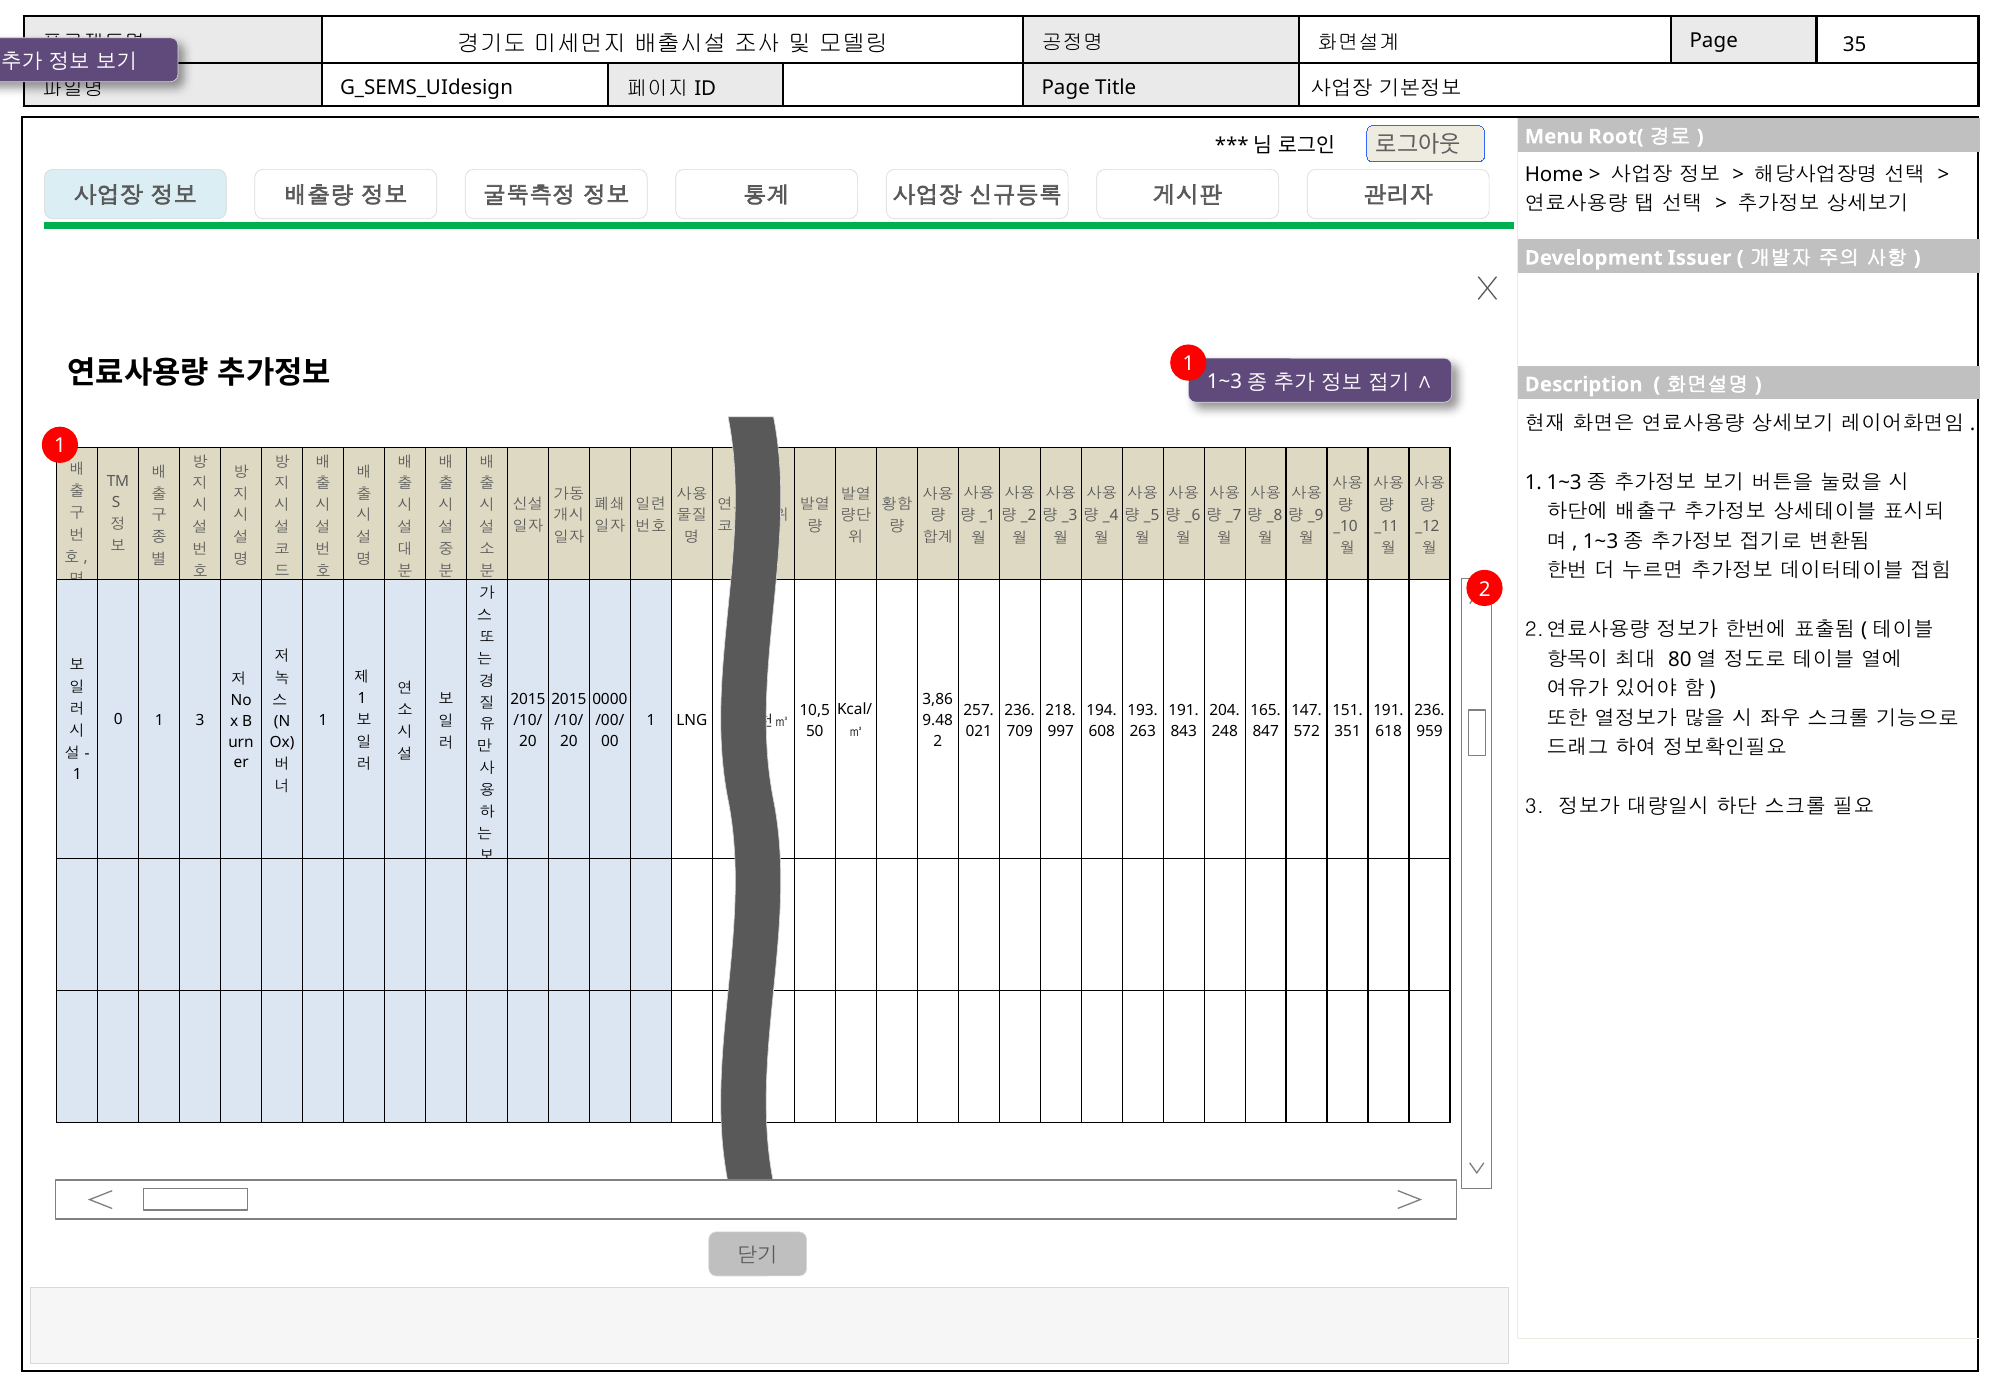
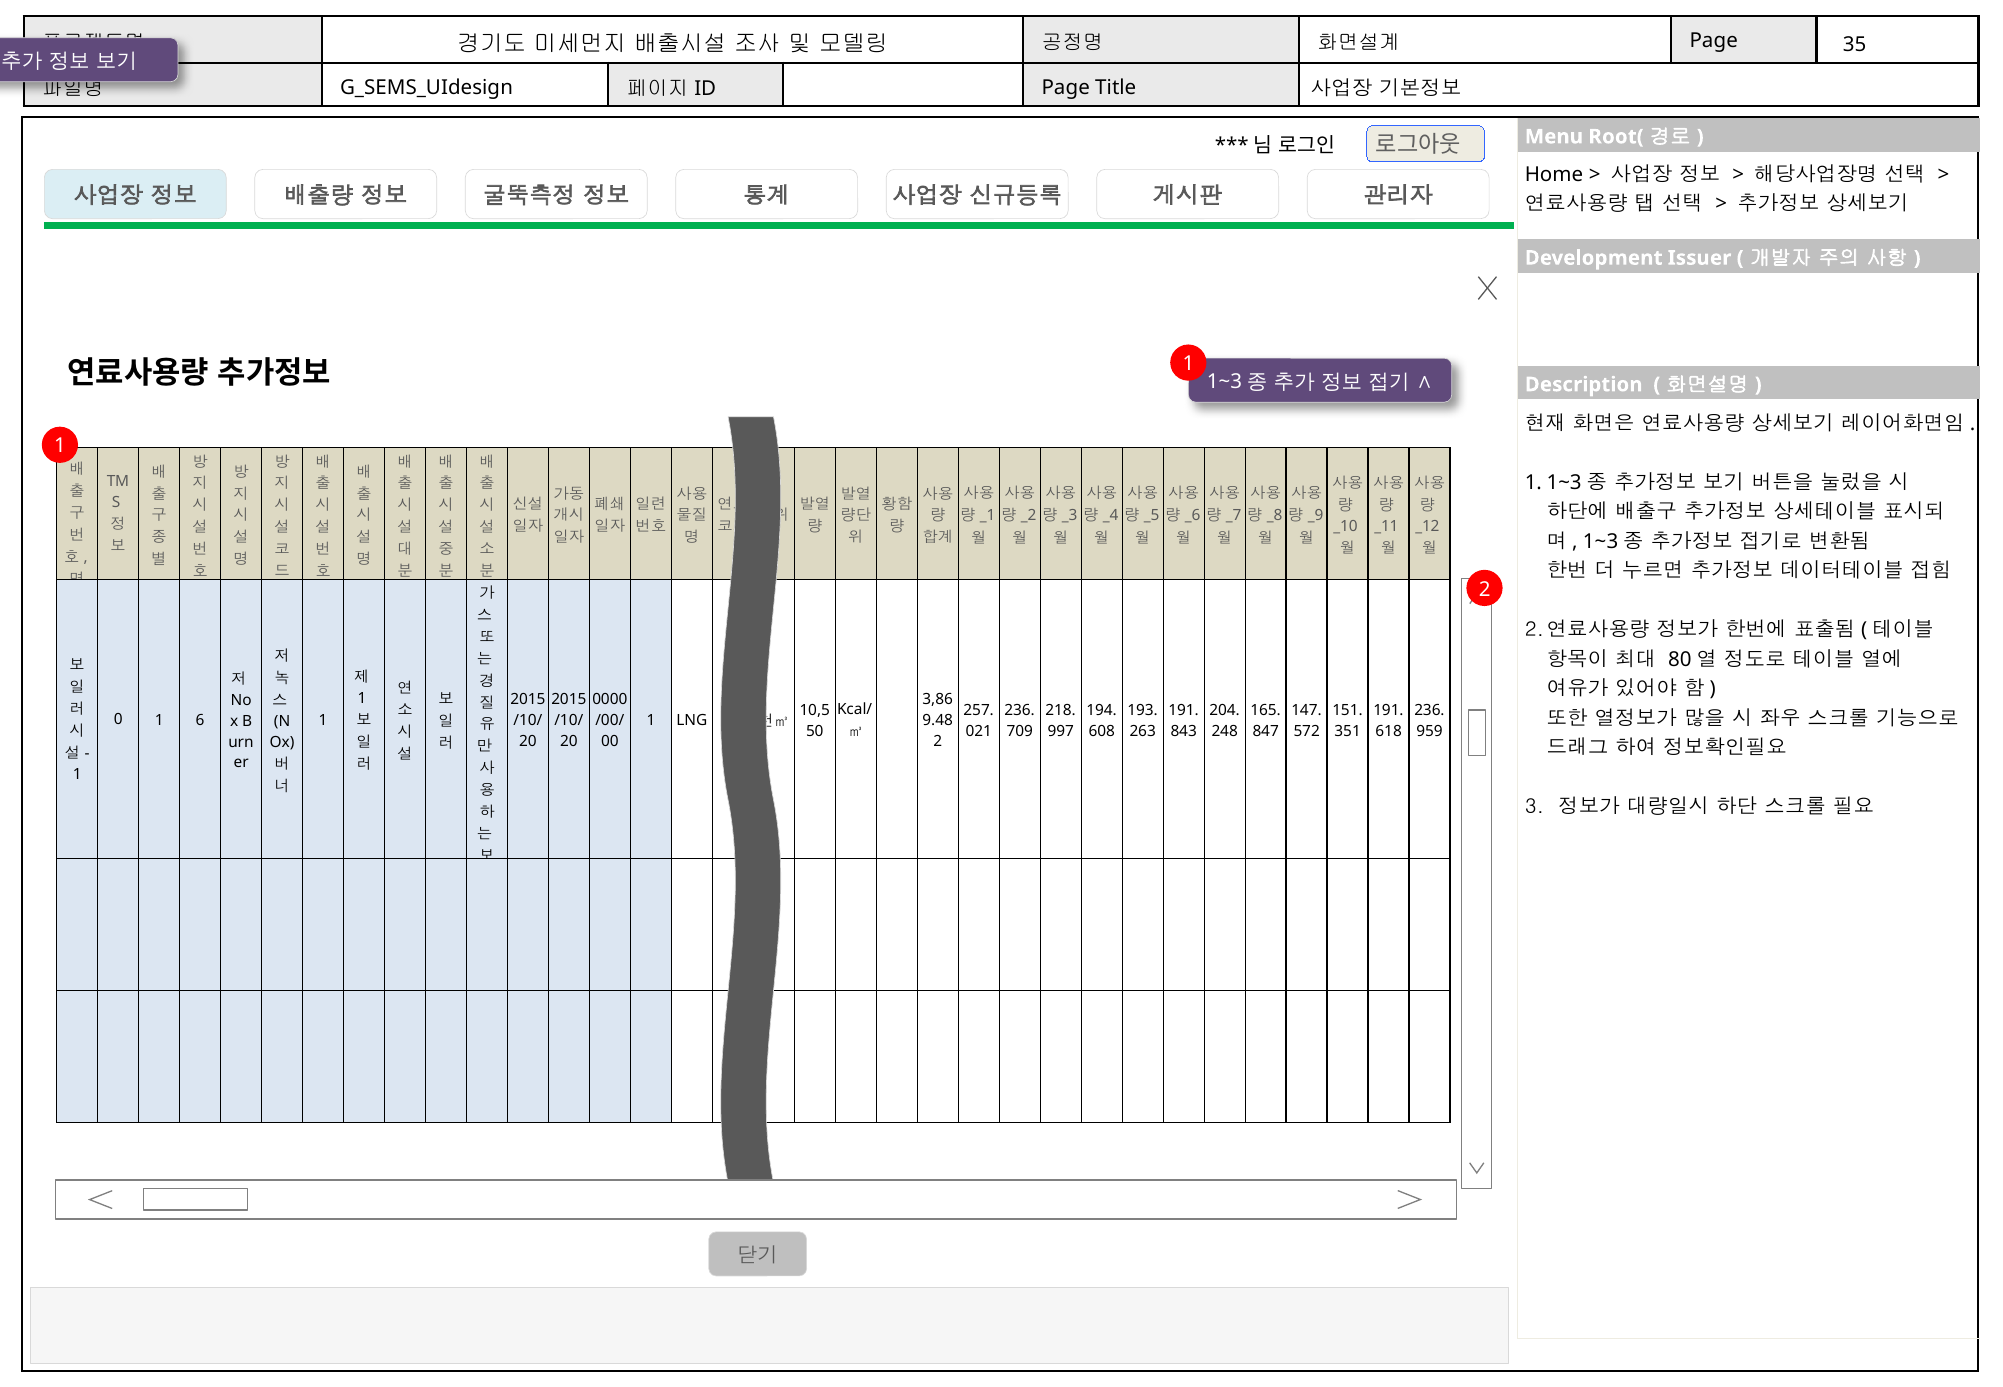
1 3: 3 -> 6 (200, 720)
